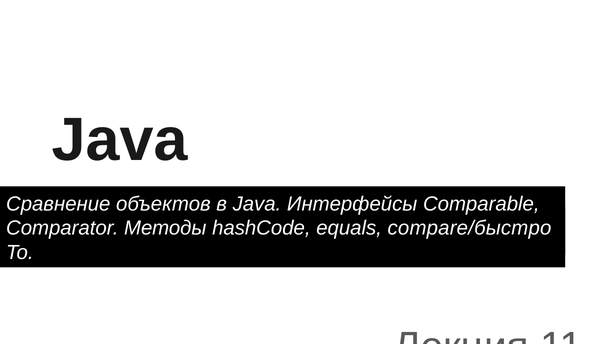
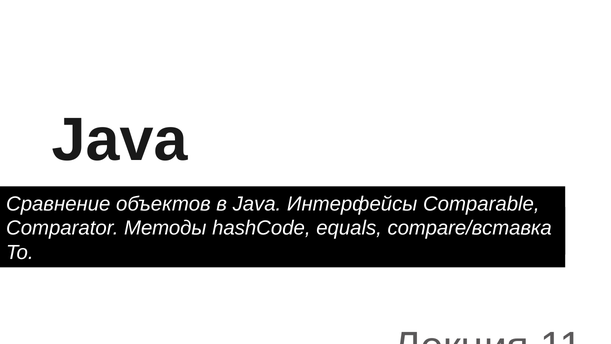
compare/быстро: compare/быстро -> compare/вставка (470, 228)
